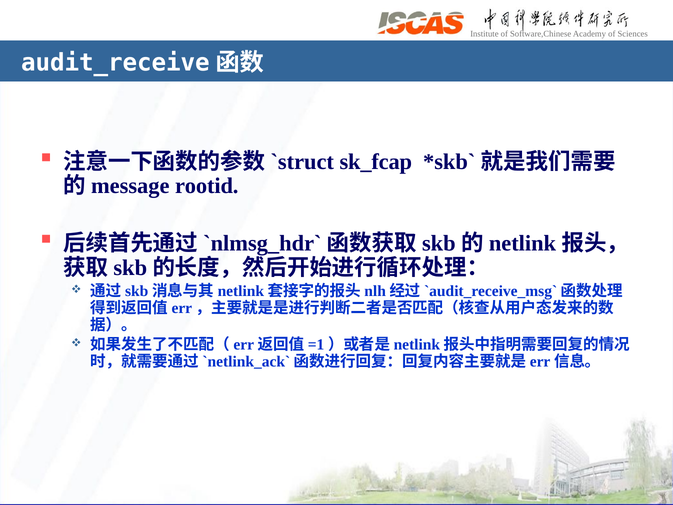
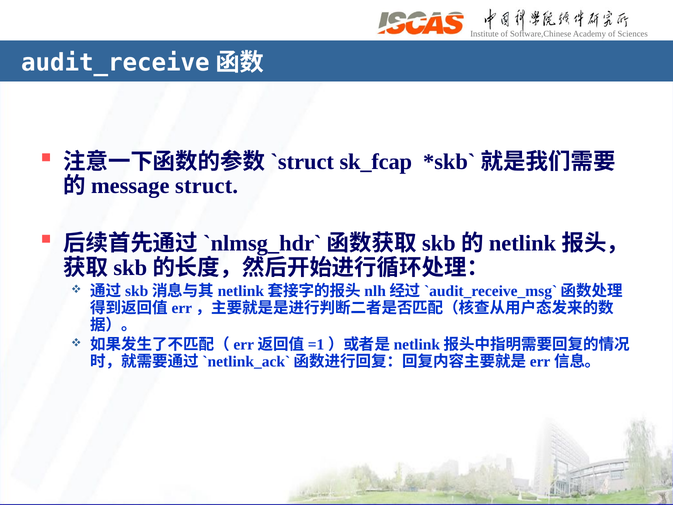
rootid: rootid -> struct (207, 186)
